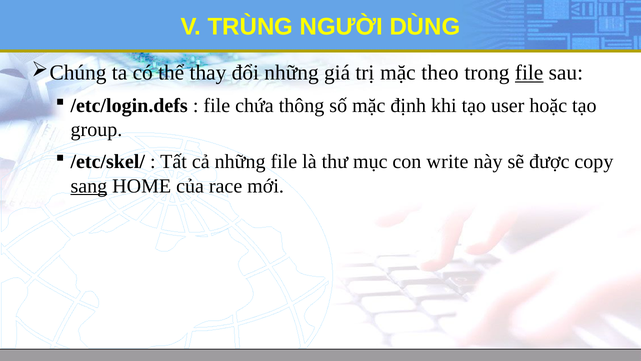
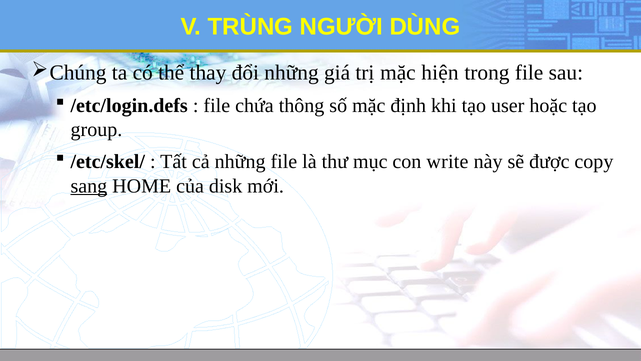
theo: theo -> hiện (440, 73)
file underline: present -> none (529, 73)
race: race -> disk (226, 186)
